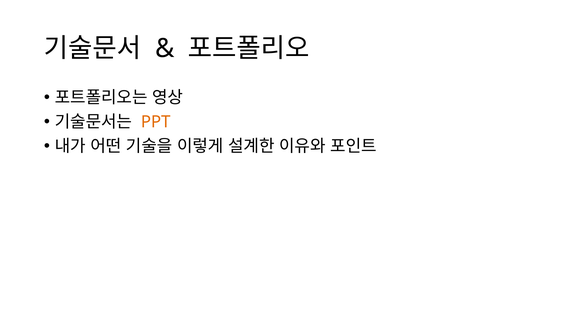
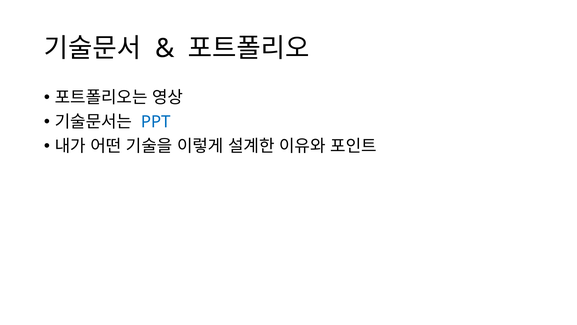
PPT colour: orange -> blue (156, 122)
